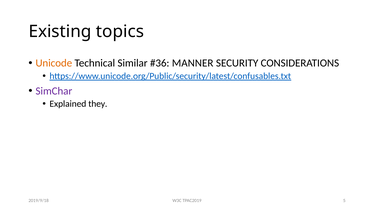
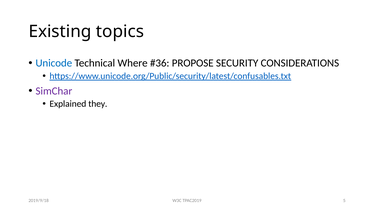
Unicode colour: orange -> blue (54, 63)
Similar: Similar -> Where (133, 63)
MANNER: MANNER -> PROPOSE (193, 63)
